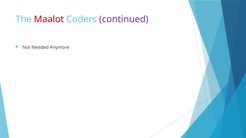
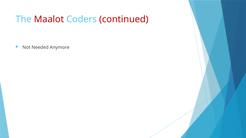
continued colour: purple -> red (124, 19)
